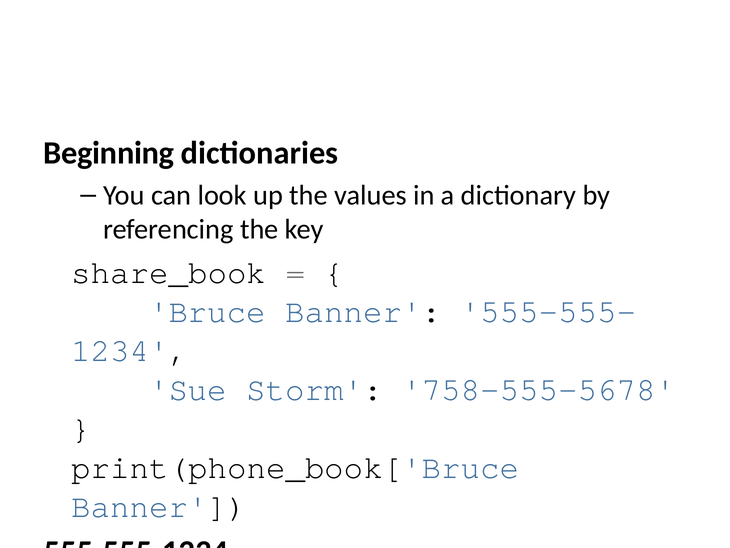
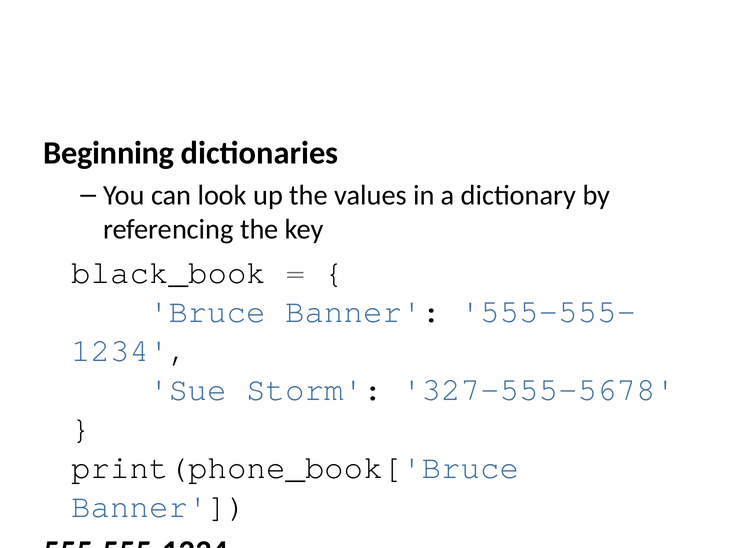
share_book: share_book -> black_book (169, 272)
758-555-5678: 758-555-5678 -> 327-555-5678 (539, 389)
